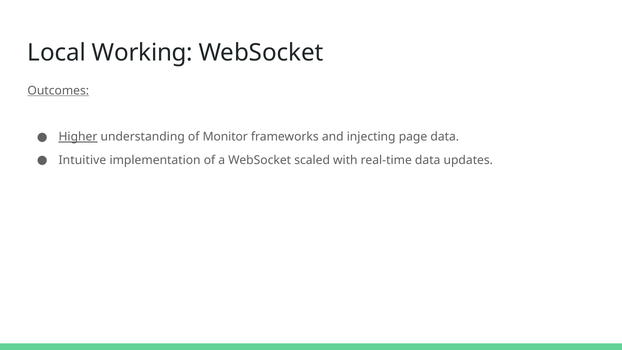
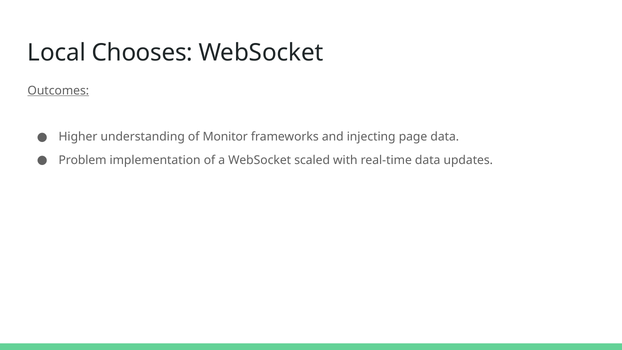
Working: Working -> Chooses (142, 53)
Higher underline: present -> none (78, 137)
Intuitive: Intuitive -> Problem (82, 160)
